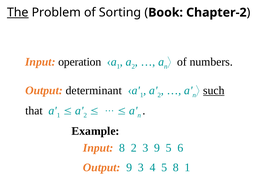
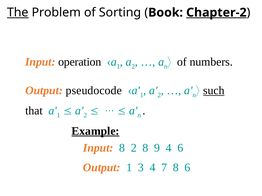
Chapter-2 underline: none -> present (216, 13)
determinant: determinant -> pseudocode (94, 91)
Example underline: none -> present (96, 131)
2 3: 3 -> 8 (145, 148)
9 5: 5 -> 4 (169, 148)
Output 9: 9 -> 1 (129, 168)
4 5: 5 -> 7 (164, 168)
8 1: 1 -> 6 (187, 168)
